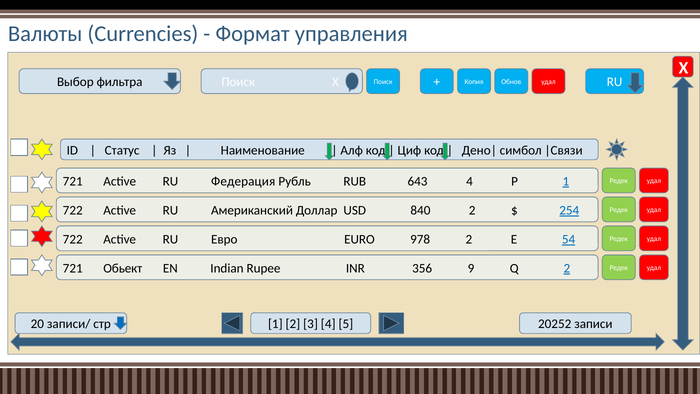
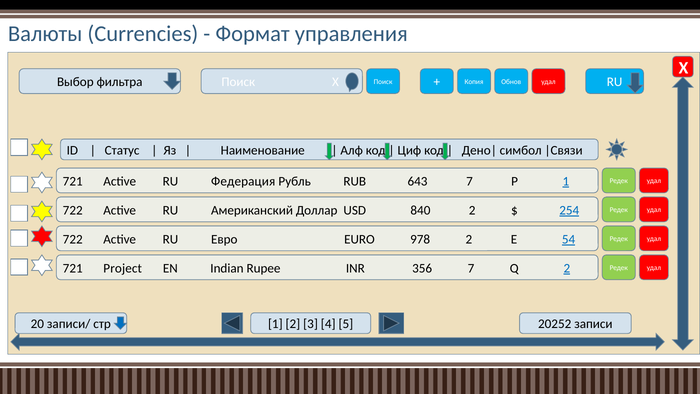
643 4: 4 -> 7 (469, 181)
Обьект: Обьект -> Project (123, 268)
356 9: 9 -> 7 (471, 268)
